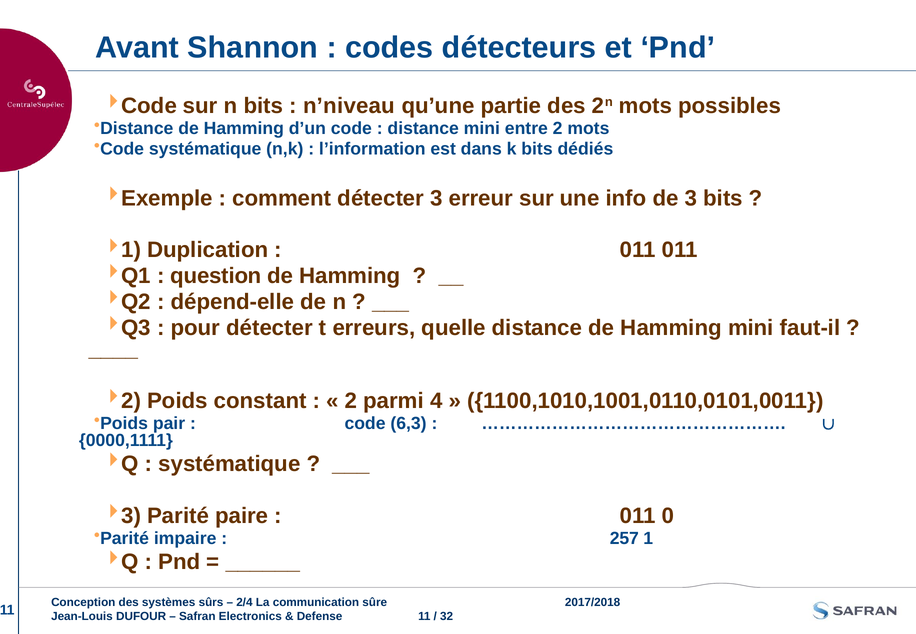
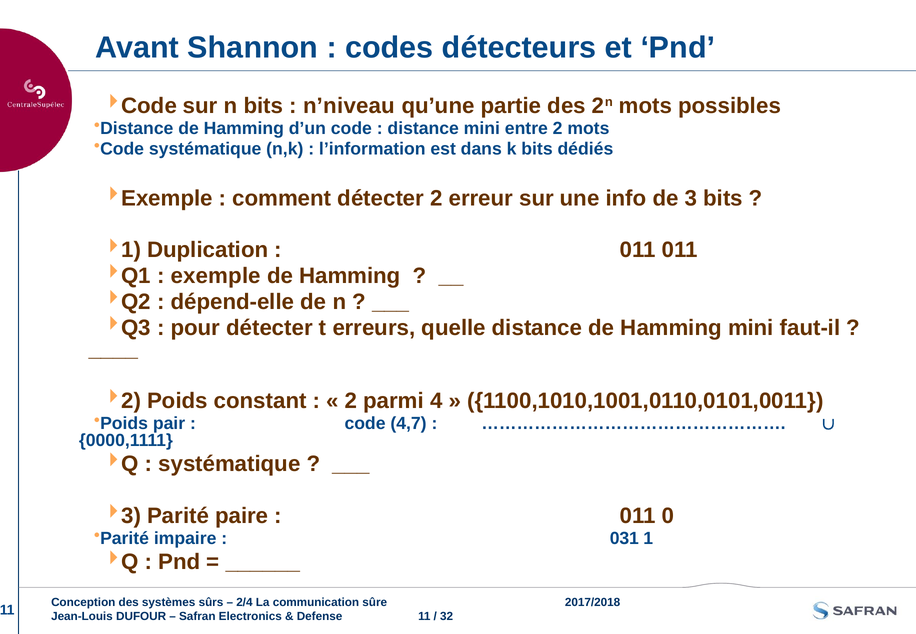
détecter 3: 3 -> 2 (436, 198)
question: question -> exemple (216, 276)
6,3: 6,3 -> 4,7 (409, 424)
257: 257 -> 031 (624, 539)
